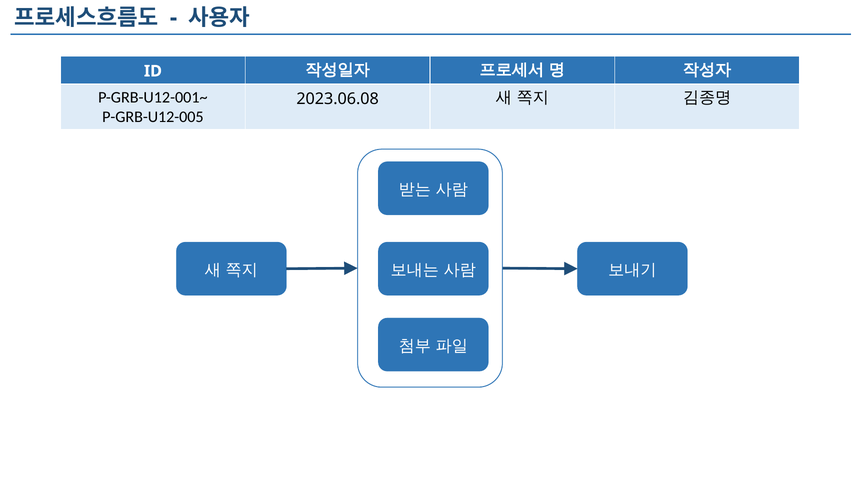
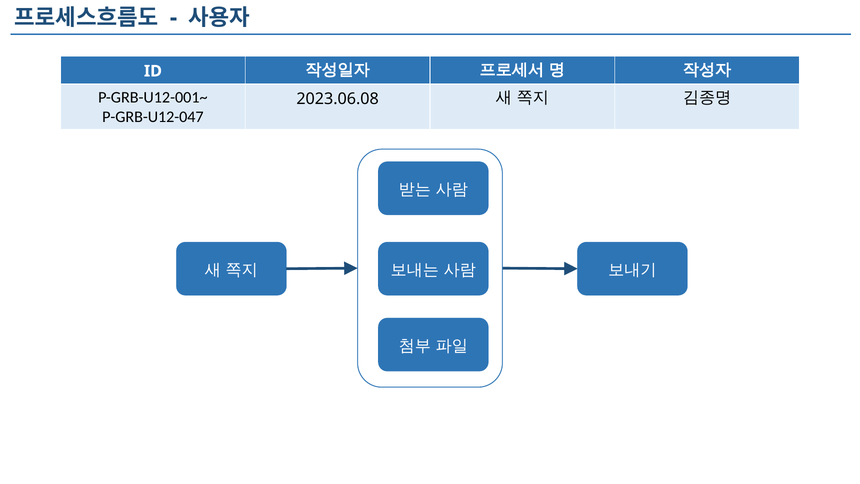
P-GRB-U12-005: P-GRB-U12-005 -> P-GRB-U12-047 (153, 117)
